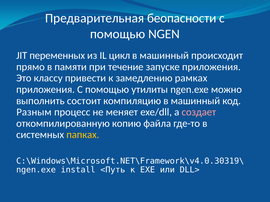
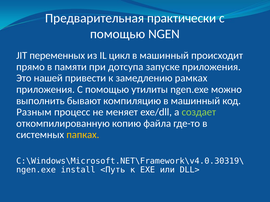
беопасности: беопасности -> практически (182, 18)
течение: течение -> дотсупа (126, 67)
классу: классу -> нашей (48, 78)
состоит: состоит -> бывают (84, 101)
создает colour: pink -> light green (199, 112)
